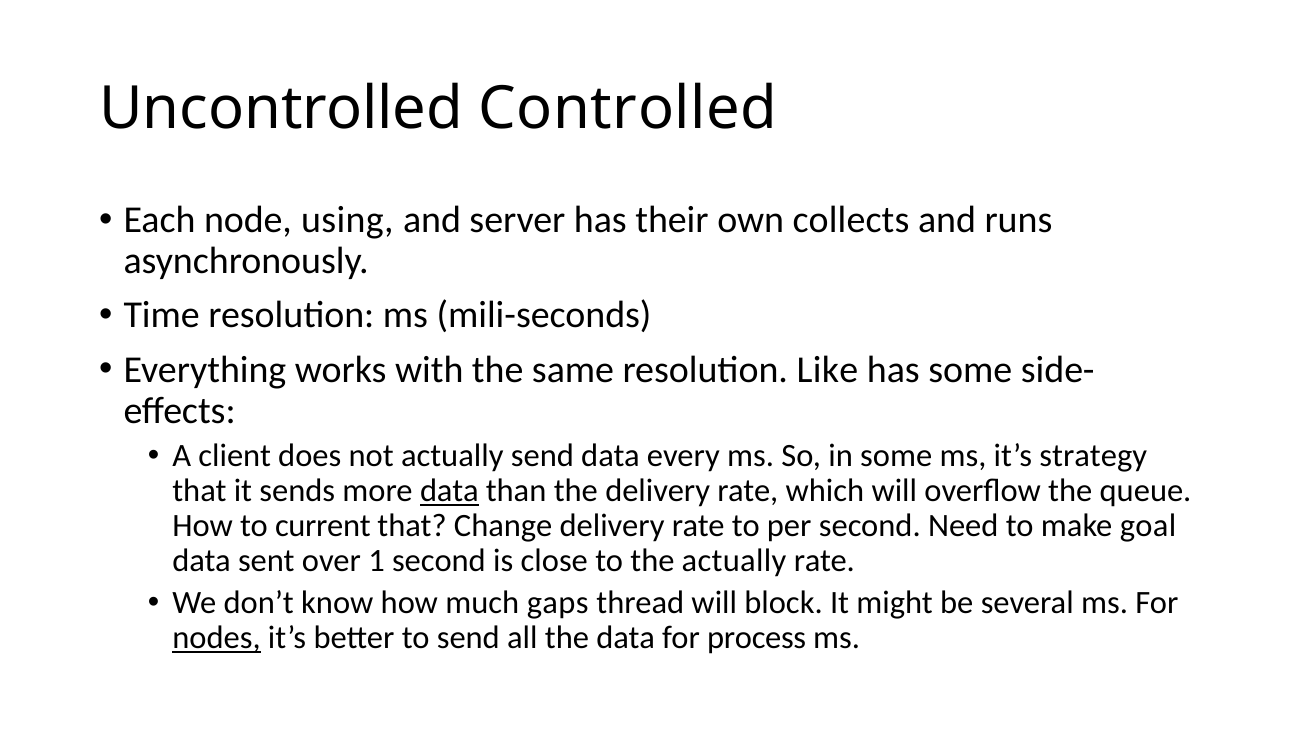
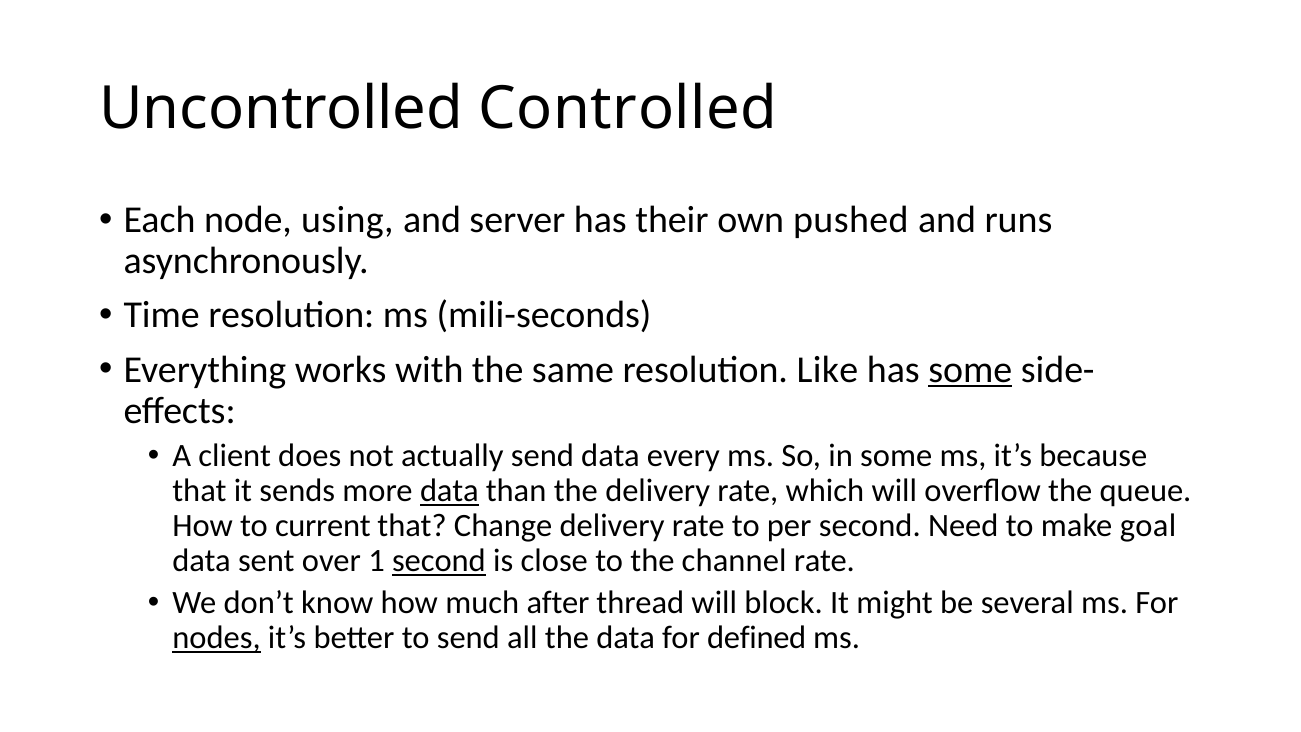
collects: collects -> pushed (851, 220)
some underline: none -> present (970, 370)
strategy: strategy -> because (1093, 456)
second underline: none -> present (439, 561)
the actually: actually -> channel (734, 561)
gaps: gaps -> after (558, 603)
process: process -> defined (757, 638)
